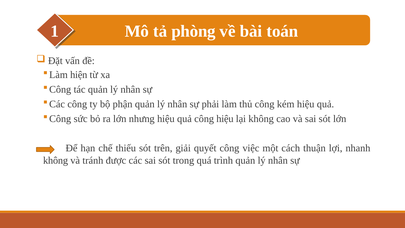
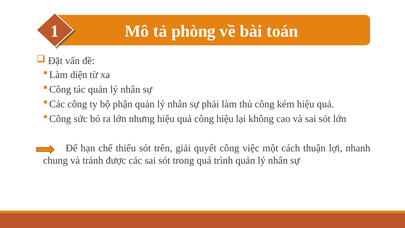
hiện: hiện -> diện (79, 75)
không: không -> chung (55, 160)
